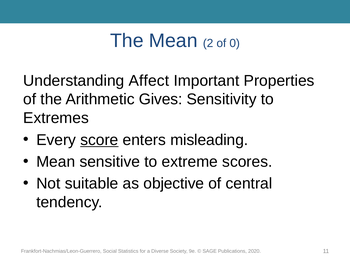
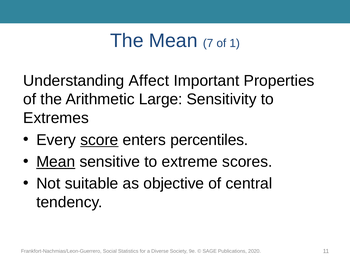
2: 2 -> 7 (208, 43)
0: 0 -> 1 (235, 43)
Gives: Gives -> Large (161, 99)
misleading: misleading -> percentiles (209, 140)
Mean underline: none -> present (56, 161)
